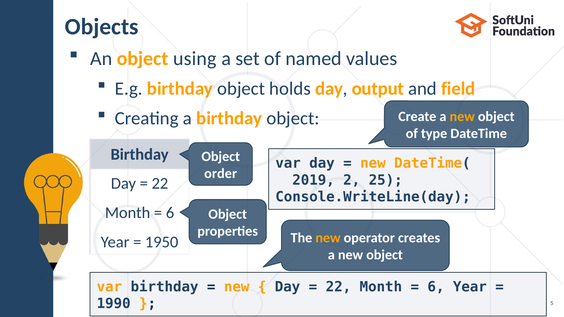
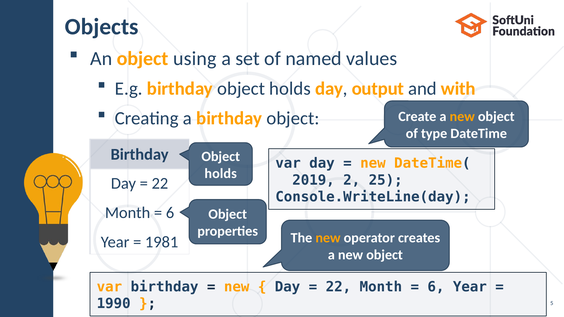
field: field -> with (458, 89)
order: order -> holds (221, 174)
1950: 1950 -> 1981 (162, 242)
